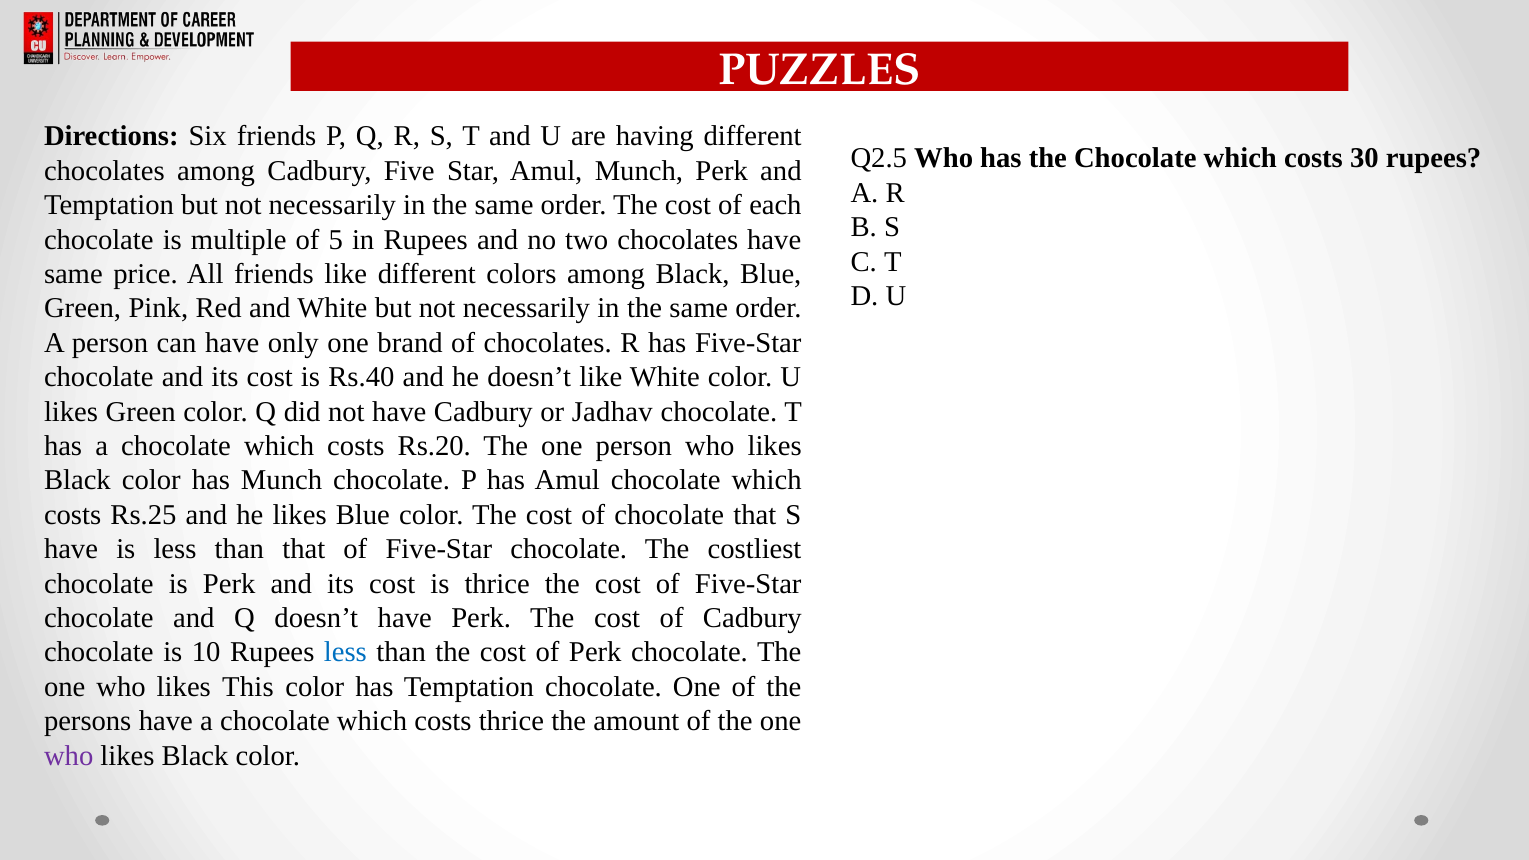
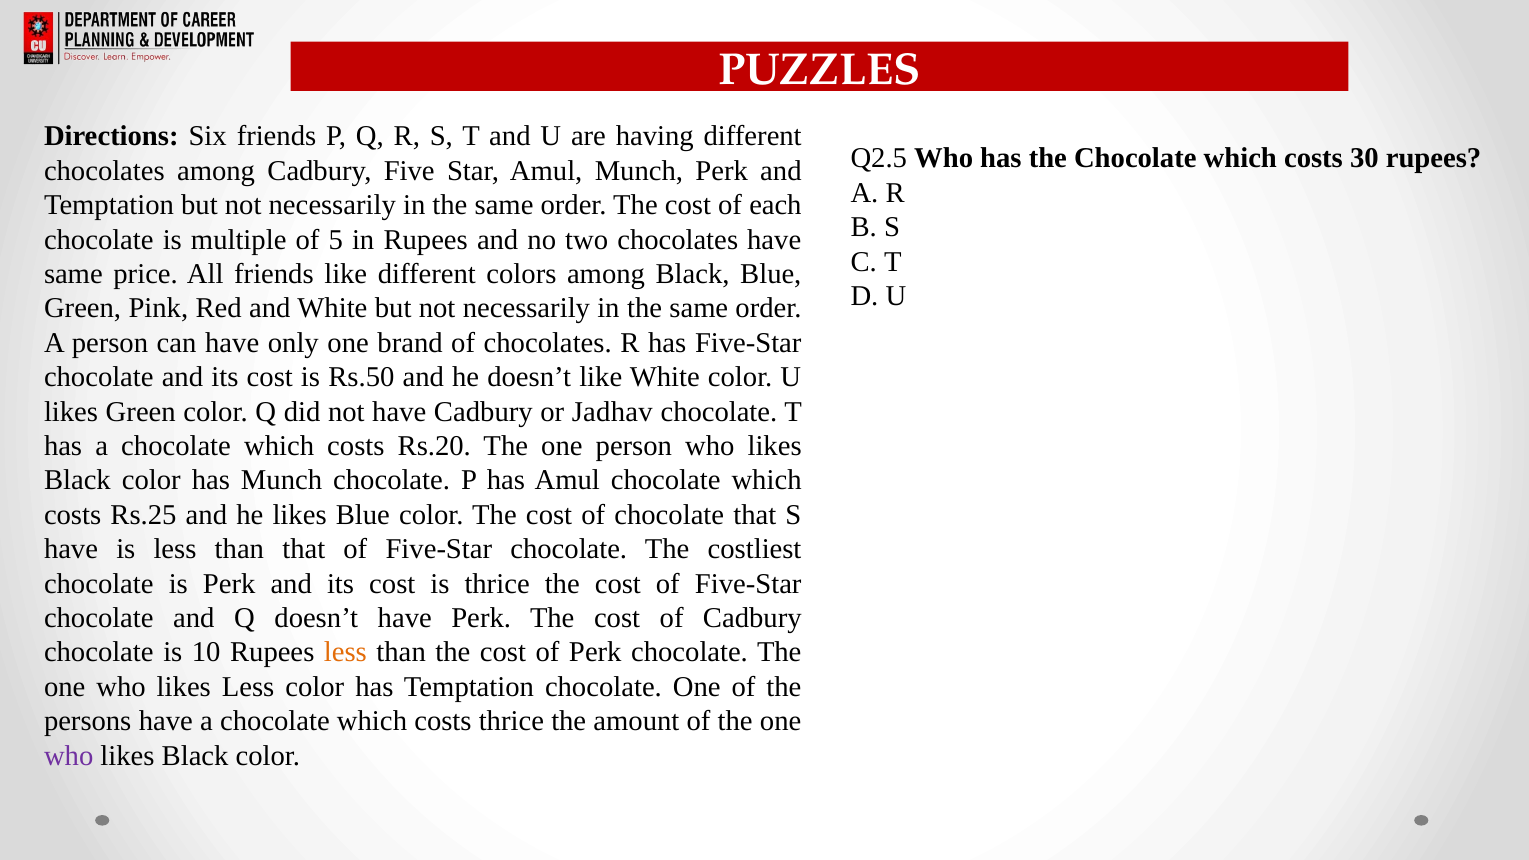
Rs.40: Rs.40 -> Rs.50 (361, 377)
less colour: blue -> orange (345, 652)
likes This: This -> Less (248, 687)
